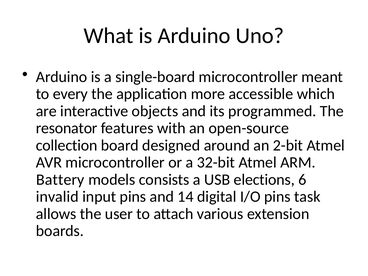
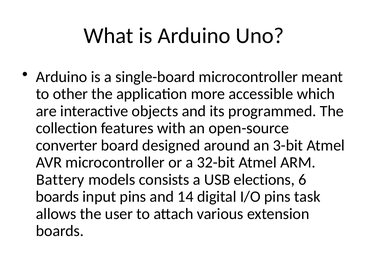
every: every -> other (70, 94)
resonator: resonator -> collection (67, 128)
collection: collection -> converter (67, 145)
2-bit: 2-bit -> 3-bit (288, 145)
invalid: invalid -> boards (57, 197)
